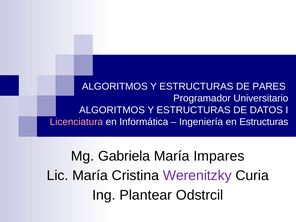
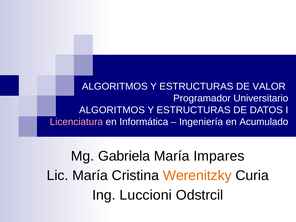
PARES: PARES -> VALOR (269, 86)
en Estructuras: Estructuras -> Acumulado (264, 122)
Werenitzky colour: purple -> orange (197, 176)
Plantear: Plantear -> Luccioni (146, 195)
